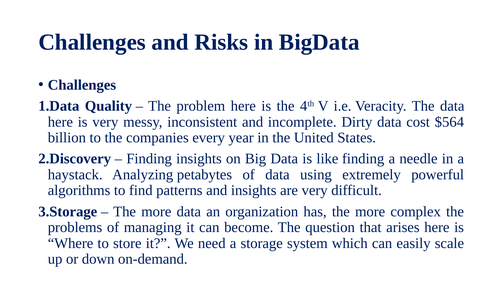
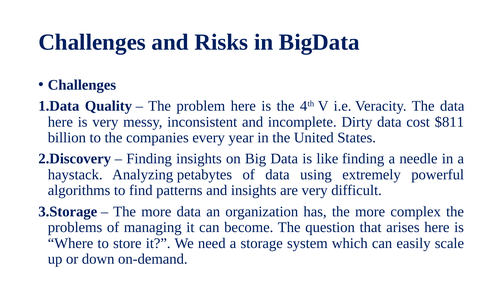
$564: $564 -> $811 (449, 122)
